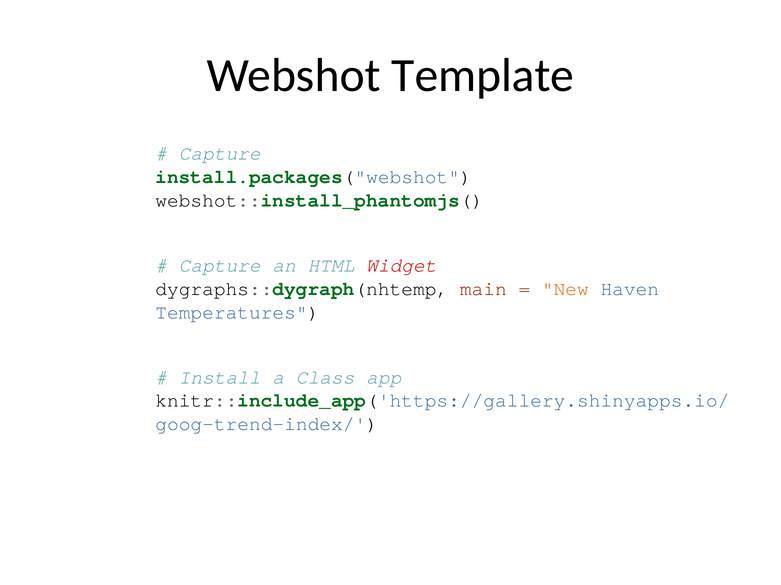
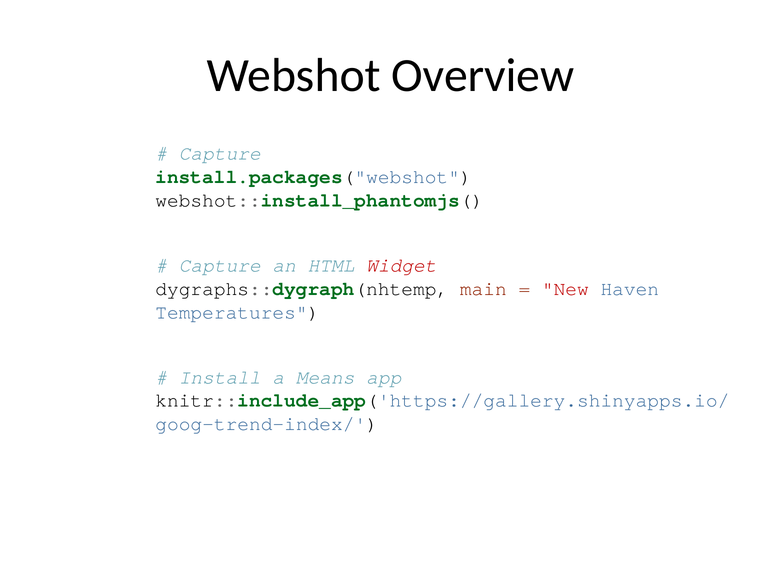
Template: Template -> Overview (483, 76)
New colour: orange -> red (565, 289)
Class: Class -> Means (325, 378)
